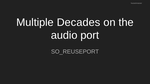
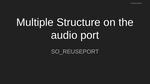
Decades: Decades -> Structure (79, 22)
